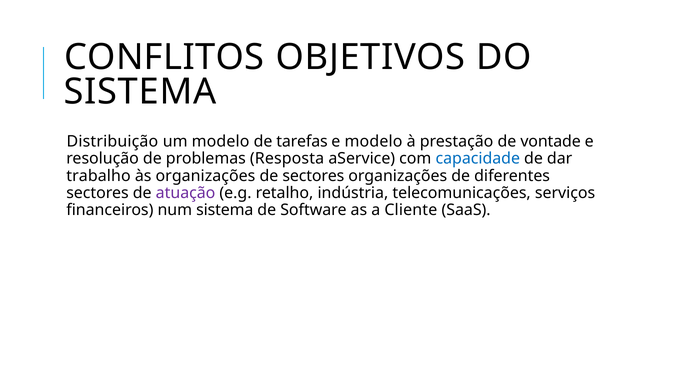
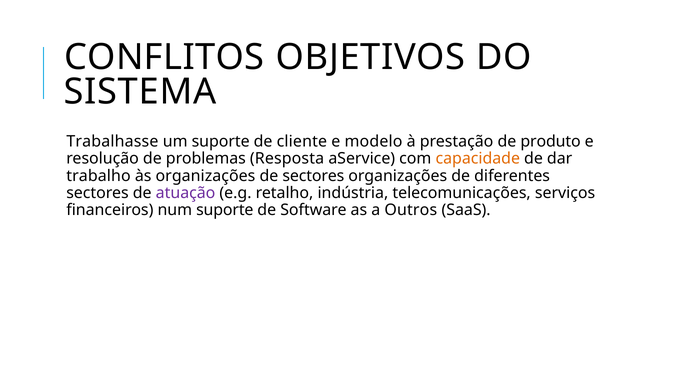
Distribuição: Distribuição -> Trabalhasse (112, 142)
um modelo: modelo -> suporte (221, 142)
tarefas: tarefas -> cliente (302, 142)
vontade: vontade -> produto (551, 142)
capacidade colour: blue -> orange (478, 159)
num sistema: sistema -> suporte (225, 210)
Cliente: Cliente -> Outros (411, 210)
